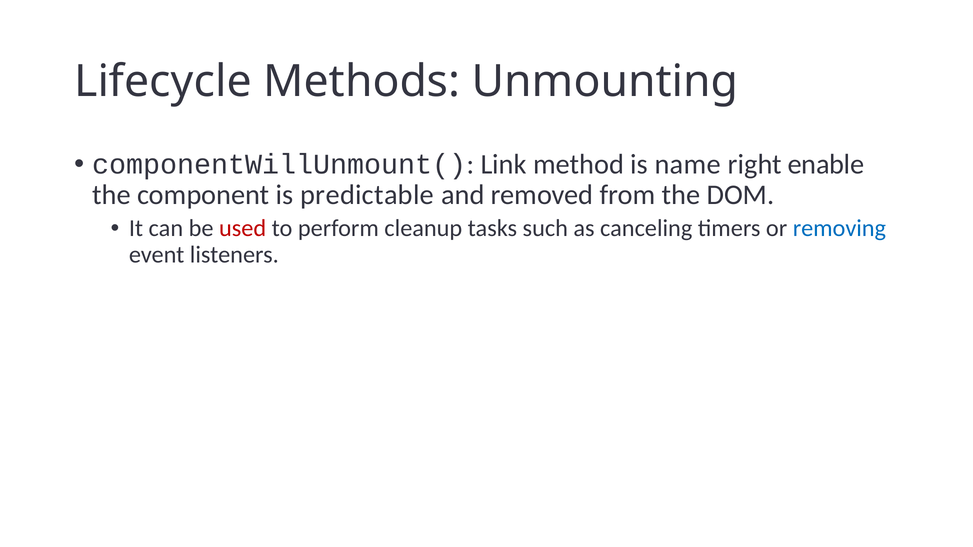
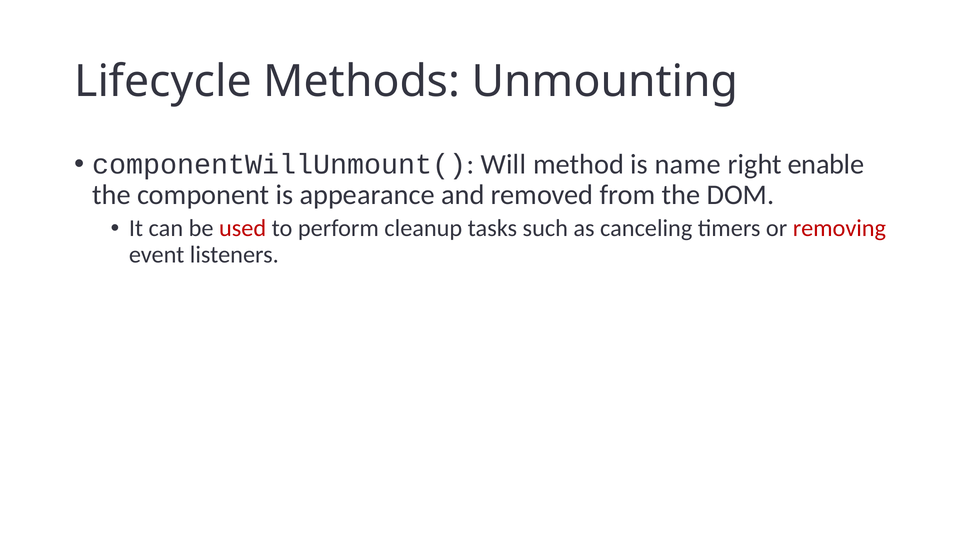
Link: Link -> Will (503, 164)
predictable: predictable -> appearance (367, 195)
removing colour: blue -> red (839, 229)
